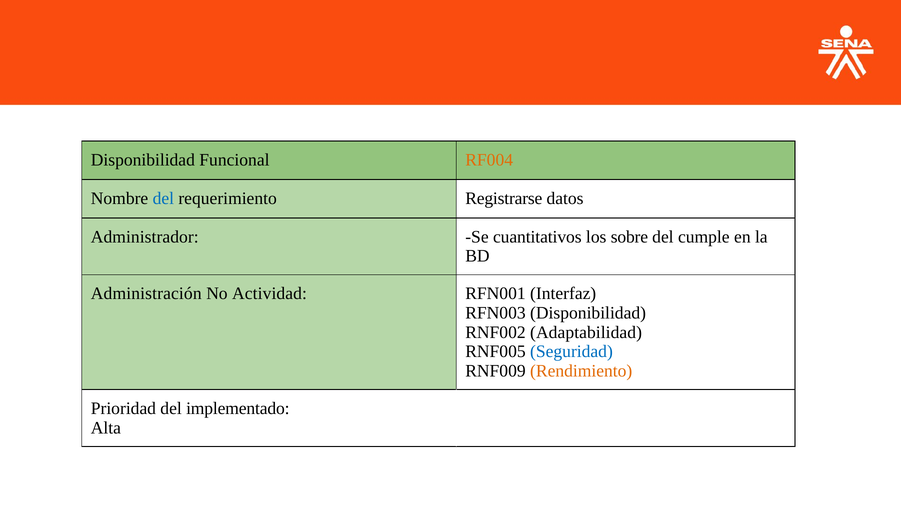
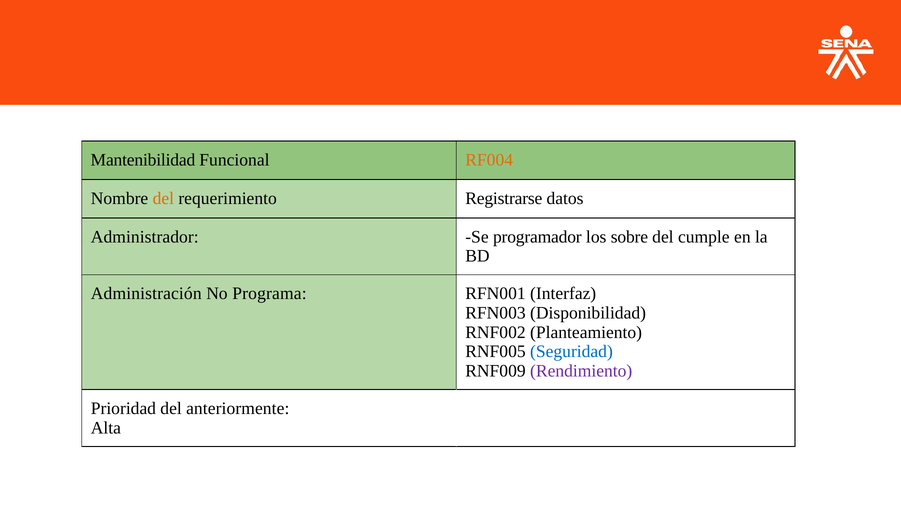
Disponibilidad: Disponibilidad -> Mantenibilidad (143, 160)
del colour: blue -> orange (163, 198)
cuantitativos: cuantitativos -> programador (537, 237)
Actividad: Actividad -> Programa (269, 293)
Adaptabilidad: Adaptabilidad -> Planteamiento (586, 332)
Rendimiento colour: orange -> purple (581, 371)
implementado: implementado -> anteriormente (238, 408)
